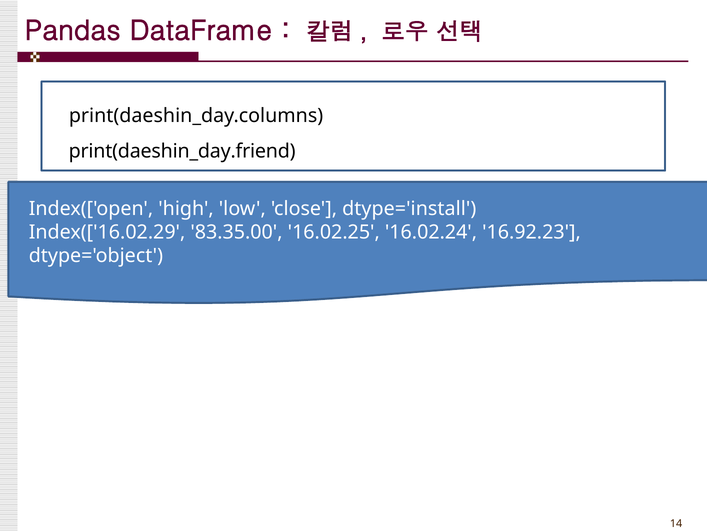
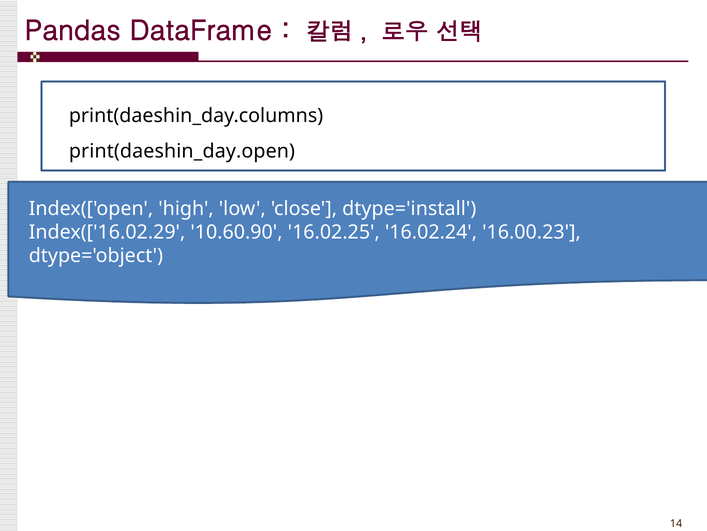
print(daeshin_day.friend: print(daeshin_day.friend -> print(daeshin_day.open (182, 151)
83.35.00: 83.35.00 -> 10.60.90 (236, 232)
16.92.23: 16.92.23 -> 16.00.23 (531, 232)
